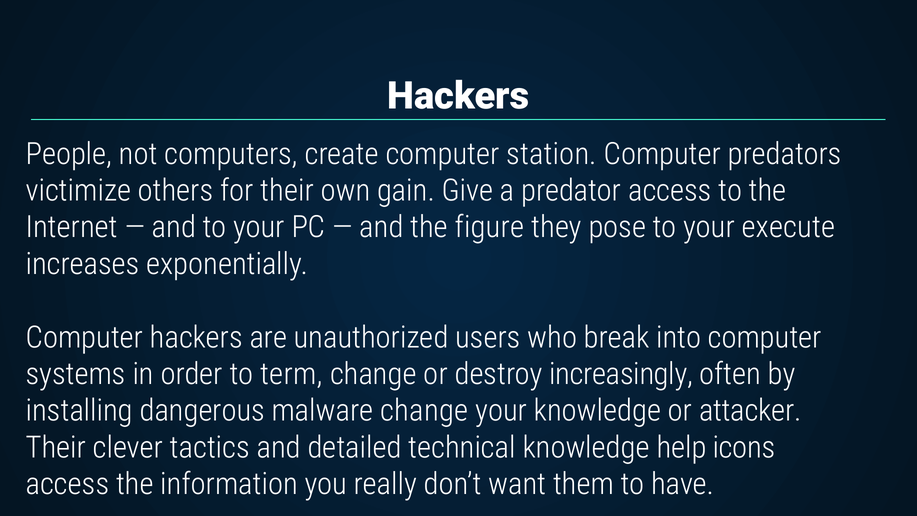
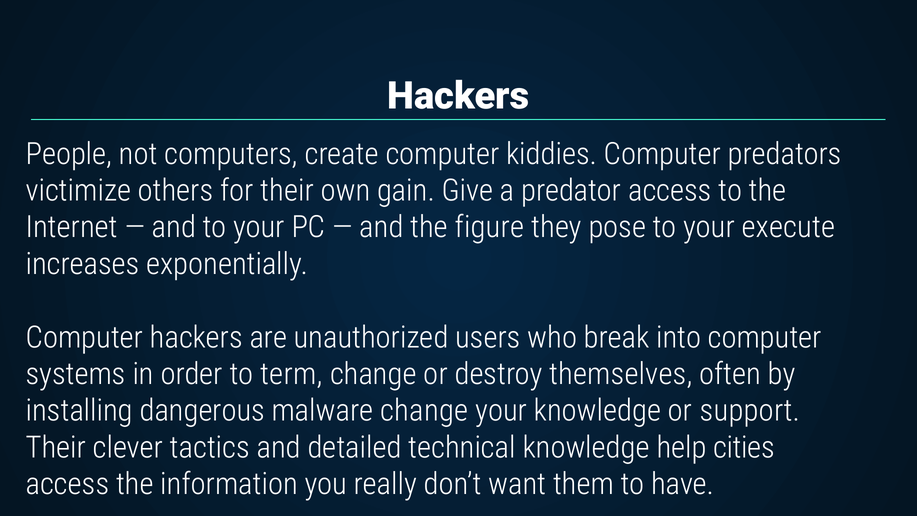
station: station -> kiddies (552, 154)
increasingly: increasingly -> themselves (621, 374)
attacker: attacker -> support (750, 411)
icons: icons -> cities (744, 447)
